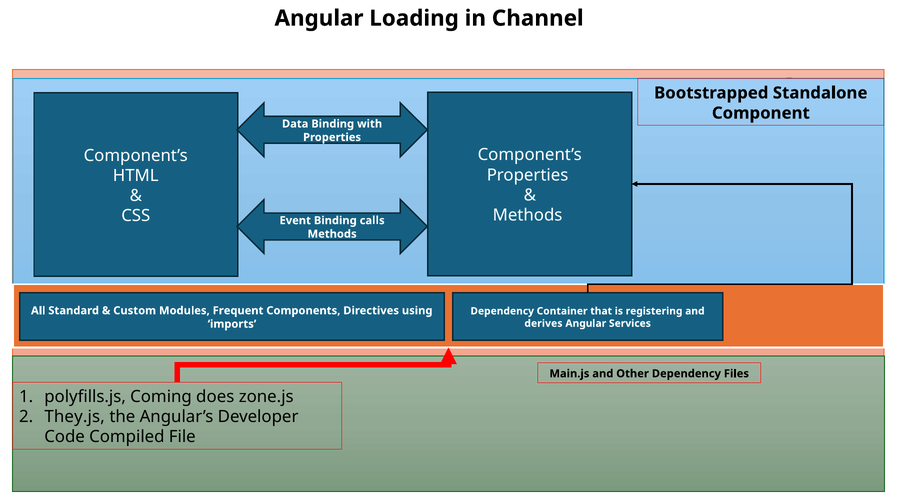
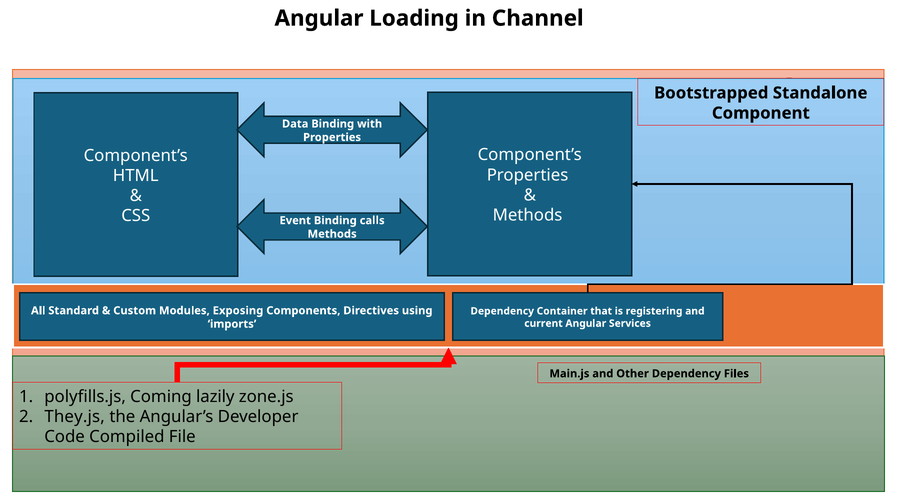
Frequent: Frequent -> Exposing (238, 311)
derives: derives -> current (543, 324)
does: does -> lazily (215, 397)
